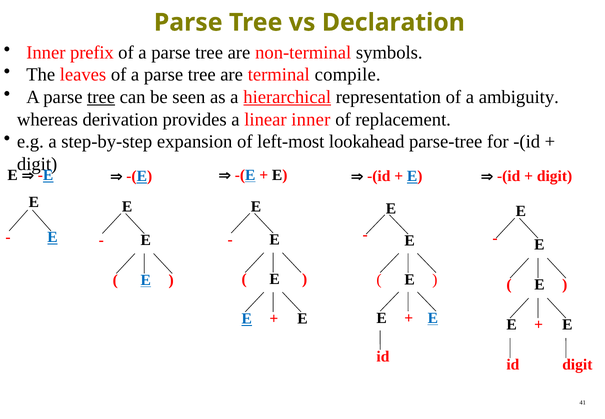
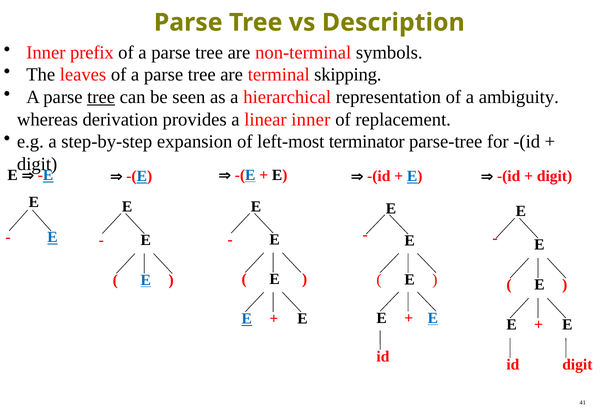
Declaration: Declaration -> Description (393, 22)
compile: compile -> skipping (348, 75)
hierarchical underline: present -> none (287, 97)
lookahead: lookahead -> terminator (367, 142)
